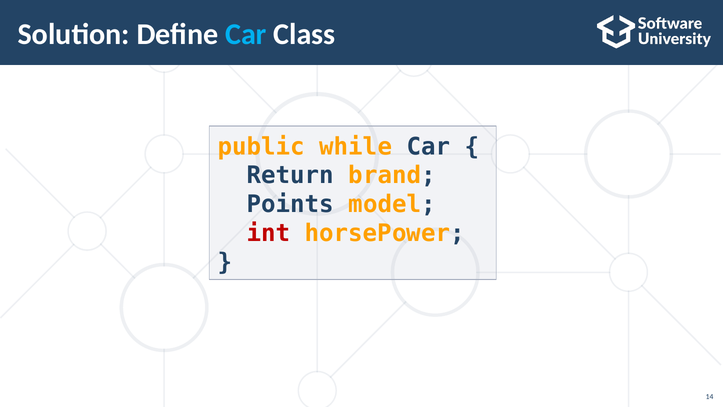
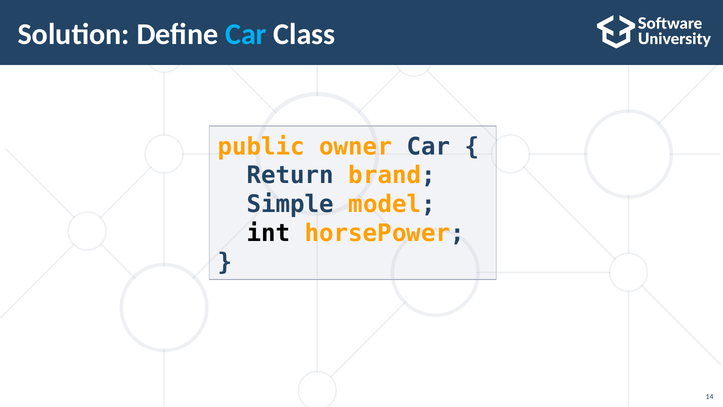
while: while -> owner (356, 146)
Points: Points -> Simple (290, 204)
int colour: red -> black (269, 233)
